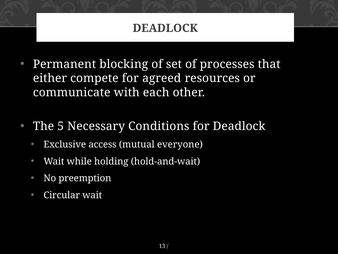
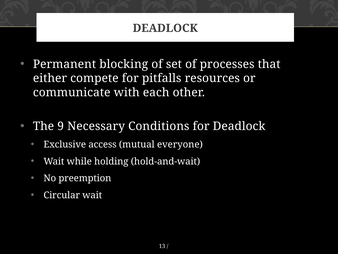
agreed: agreed -> pitfalls (162, 78)
5: 5 -> 9 (61, 126)
